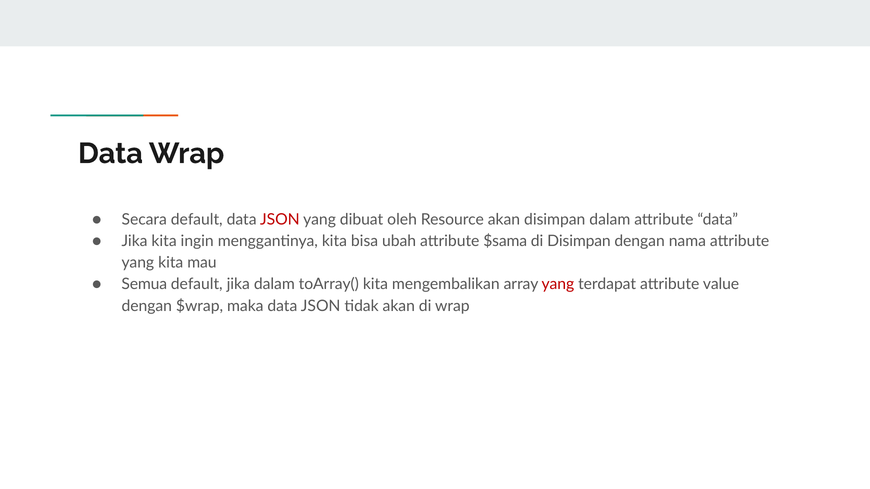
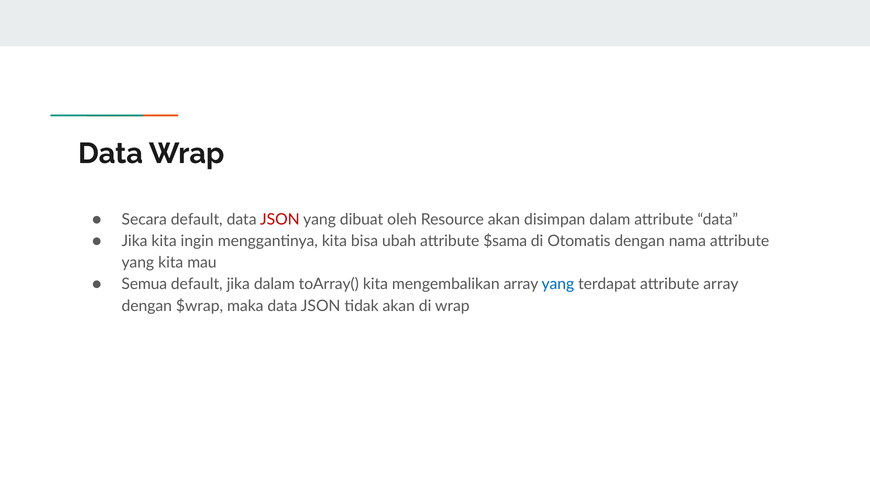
di Disimpan: Disimpan -> Otomatis (579, 241)
yang colour: red -> blue (558, 285)
attribute value: value -> array (721, 285)
